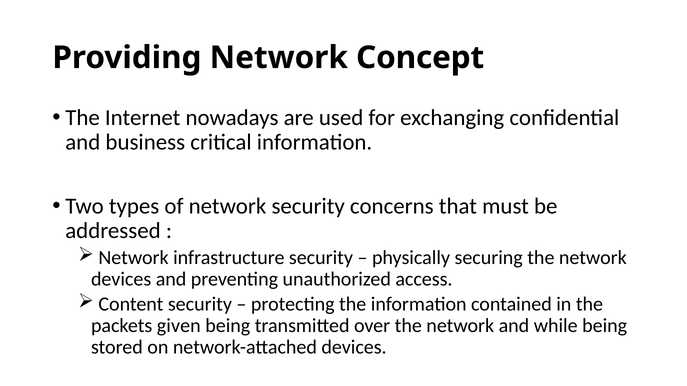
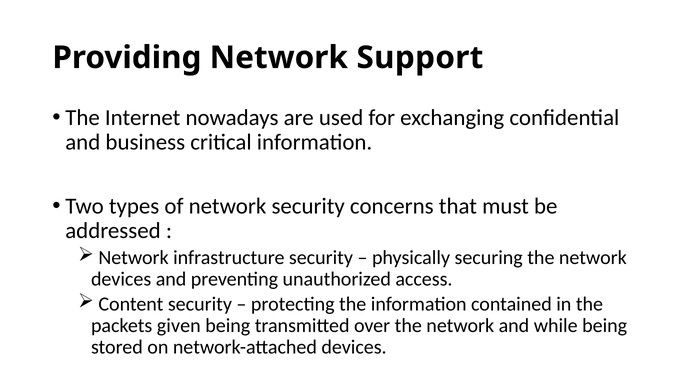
Concept: Concept -> Support (420, 58)
